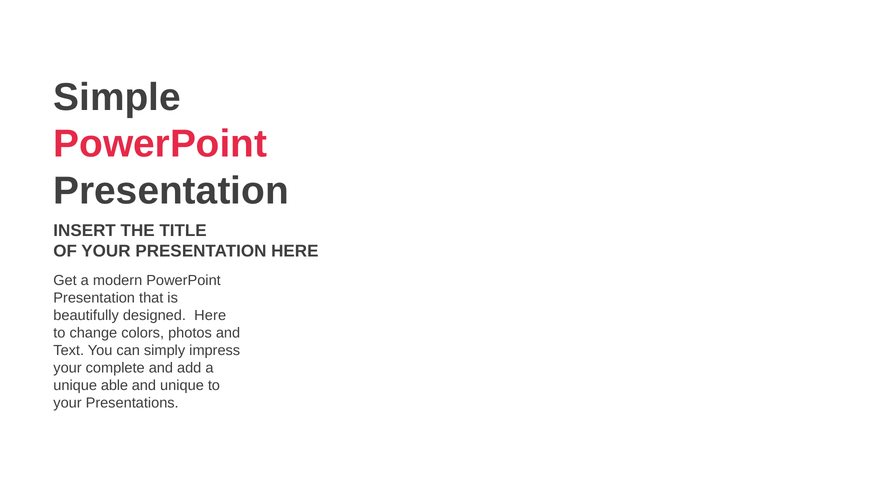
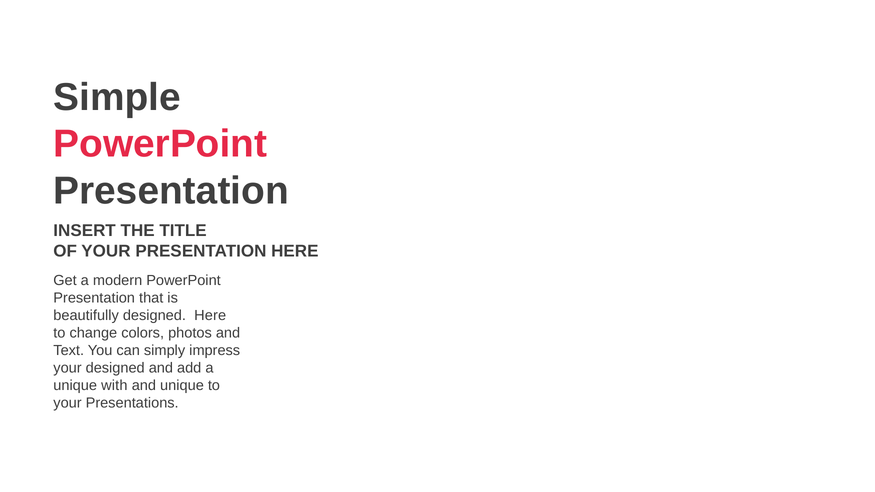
your complete: complete -> designed (115, 368)
able: able -> with (114, 386)
